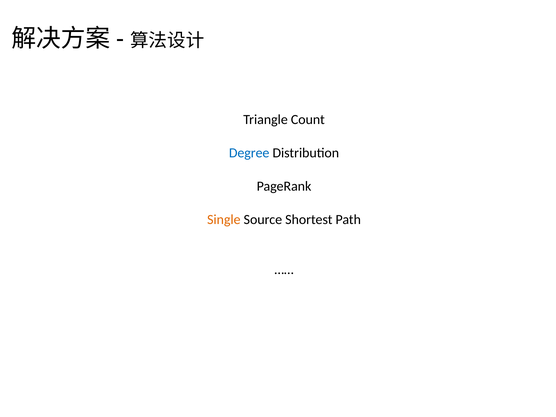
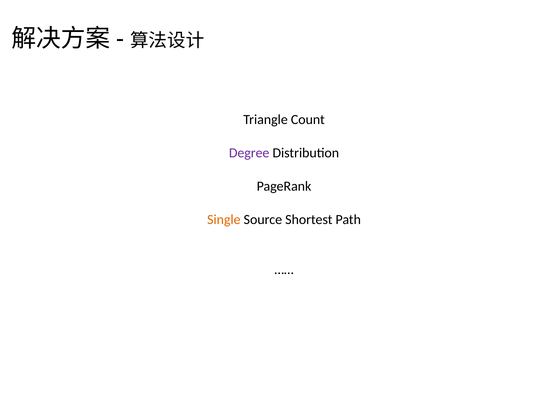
Degree colour: blue -> purple (249, 153)
